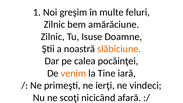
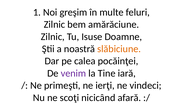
venim colour: orange -> purple (73, 73)
